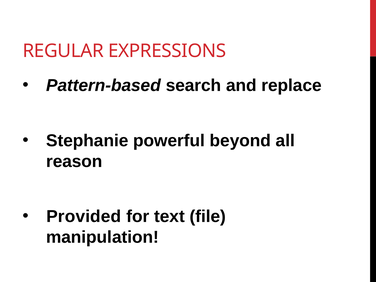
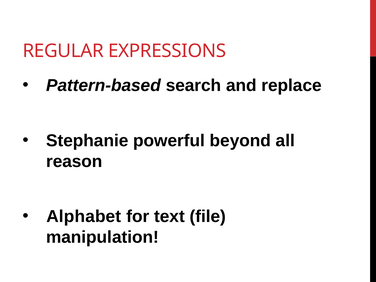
Provided: Provided -> Alphabet (84, 216)
